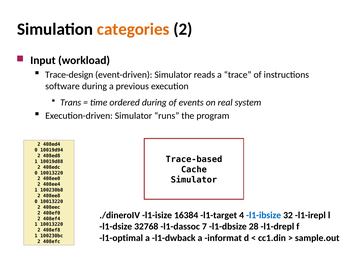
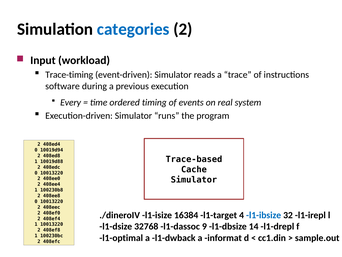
categories colour: orange -> blue (133, 29)
Trace-design: Trace-design -> Trace-timing (69, 75)
Trans: Trans -> Every (71, 102)
ordered during: during -> timing (154, 102)
7: 7 -> 9 (204, 226)
28: 28 -> 14 (254, 226)
